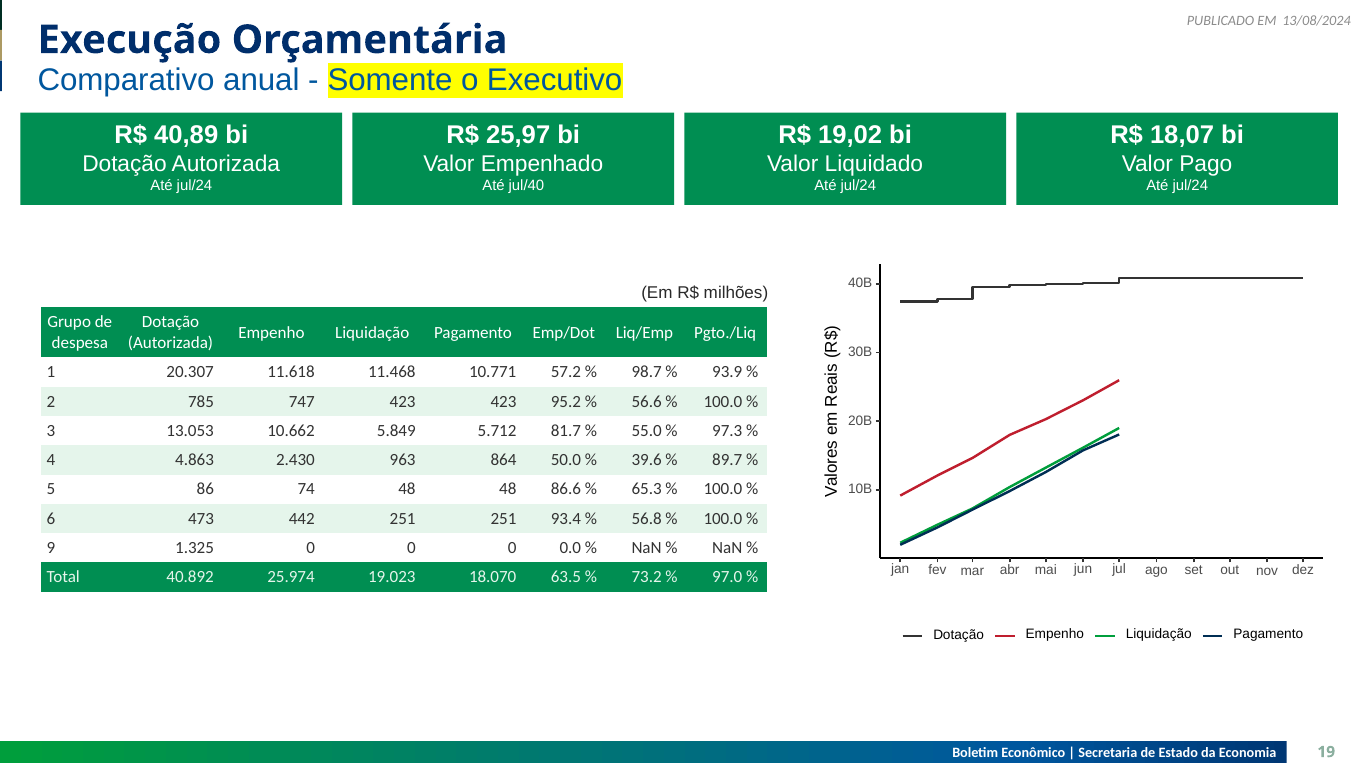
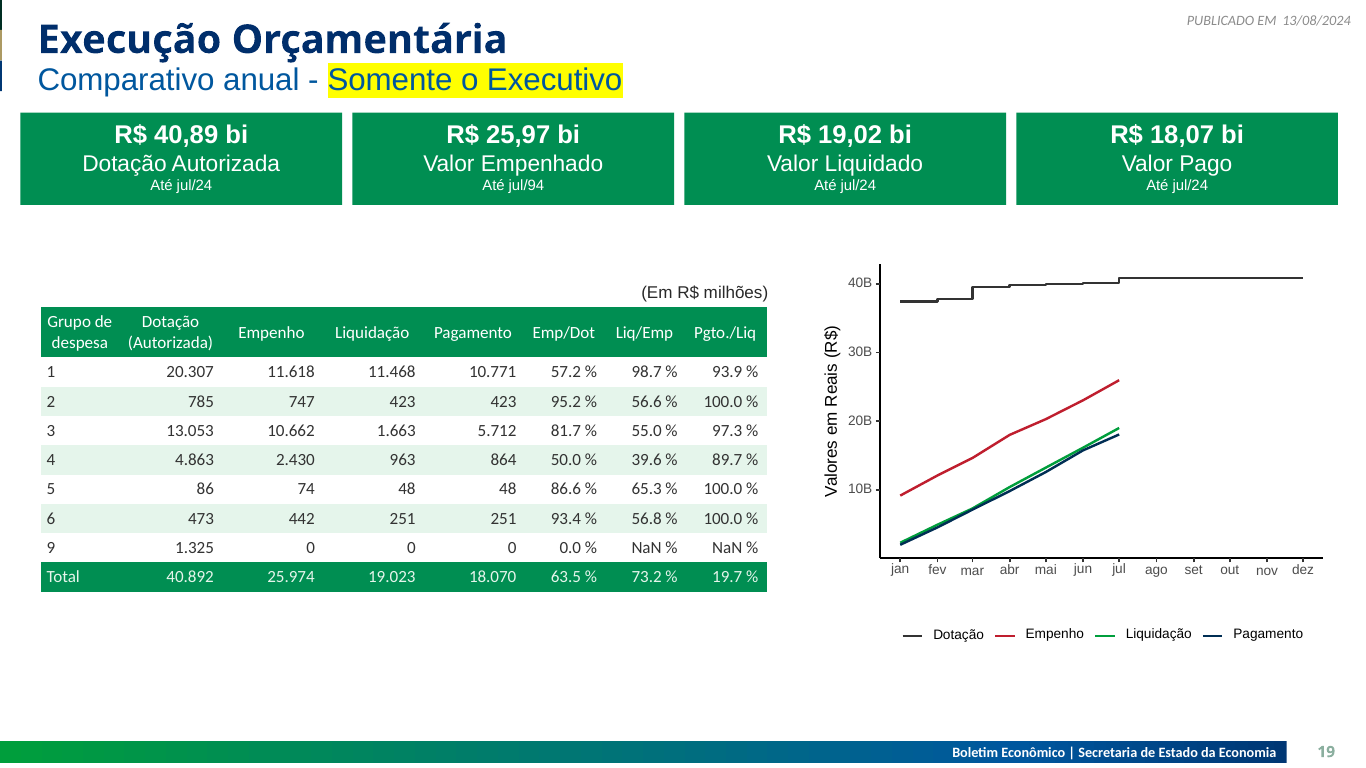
jul/40: jul/40 -> jul/94 (526, 186)
5.849: 5.849 -> 1.663 (396, 431)
97.0: 97.0 -> 19.7 (727, 578)
